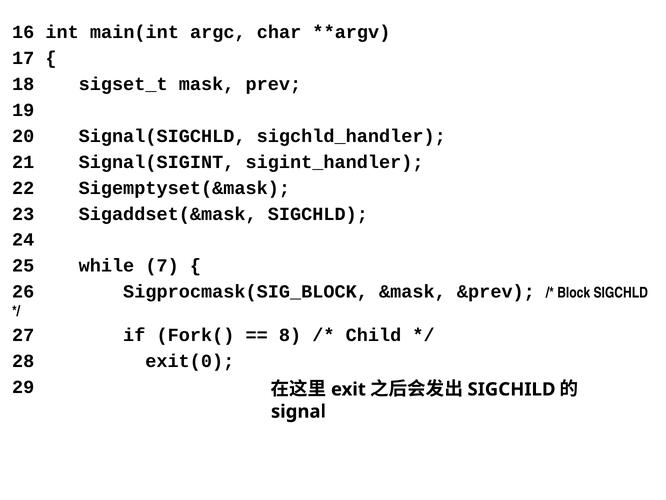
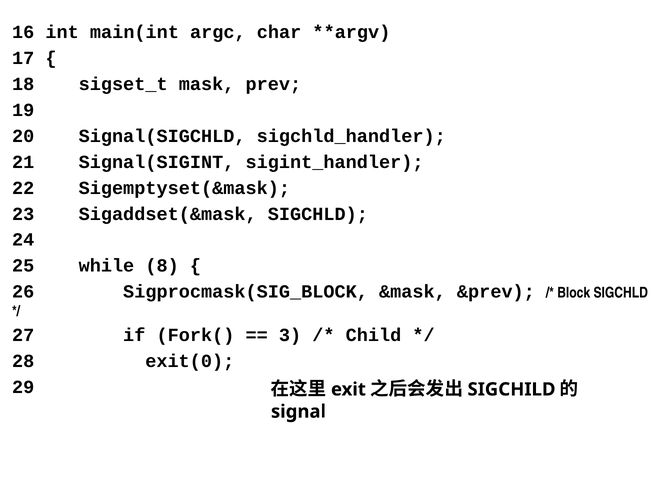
7: 7 -> 8 (162, 265)
8: 8 -> 3 (290, 335)
